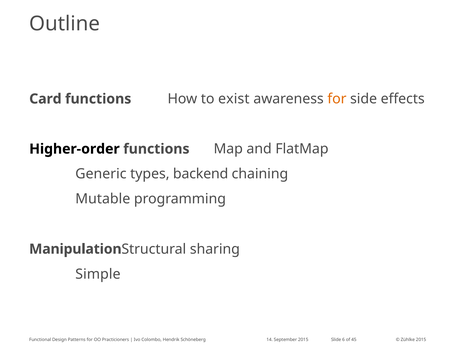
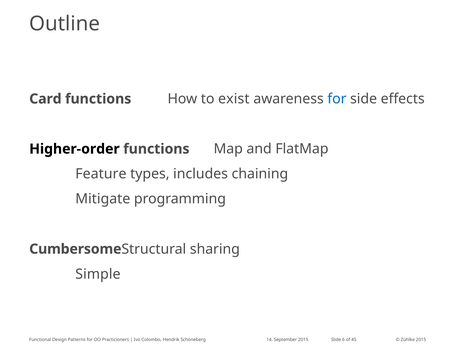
for colour: orange -> blue (337, 99)
Generic: Generic -> Feature (101, 174)
backend: backend -> includes (201, 174)
Mutable: Mutable -> Mitigate (103, 199)
Manipulation: Manipulation -> Cumbersome (75, 249)
